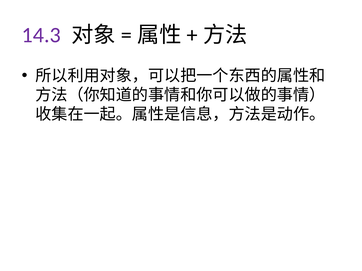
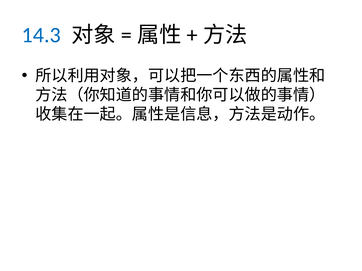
14.3 colour: purple -> blue (41, 35)
